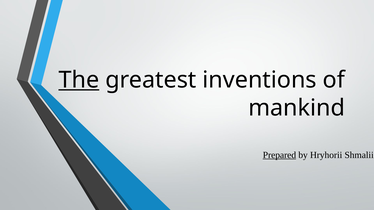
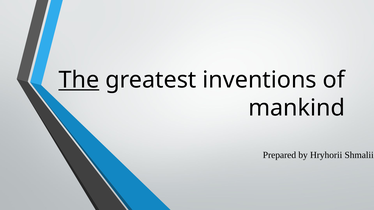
Prepared underline: present -> none (279, 155)
